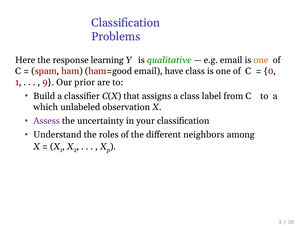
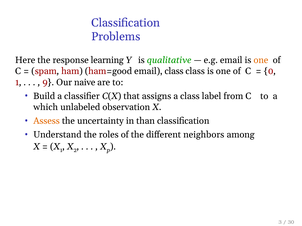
email have: have -> class (174, 71)
prior: prior -> naive (85, 83)
Assess colour: purple -> orange (47, 121)
your: your -> than (146, 121)
